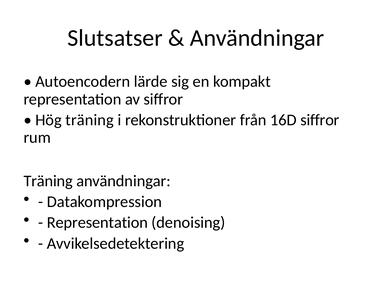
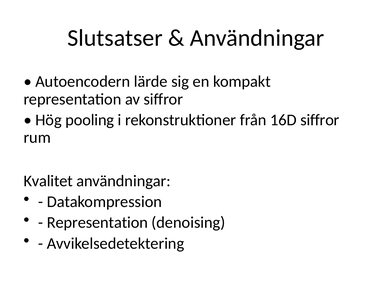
Hög träning: träning -> pooling (90, 120)
Träning: Träning -> Kvalitet (48, 181)
